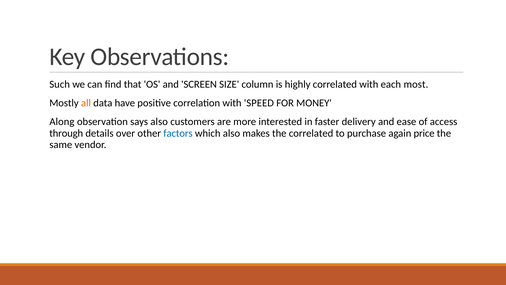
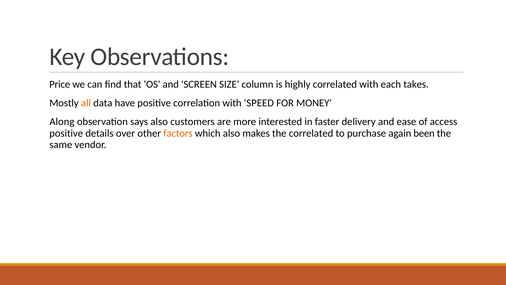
Such: Such -> Price (60, 84)
most: most -> takes (416, 84)
through: through -> positive (66, 133)
factors colour: blue -> orange (178, 133)
price: price -> been (424, 133)
